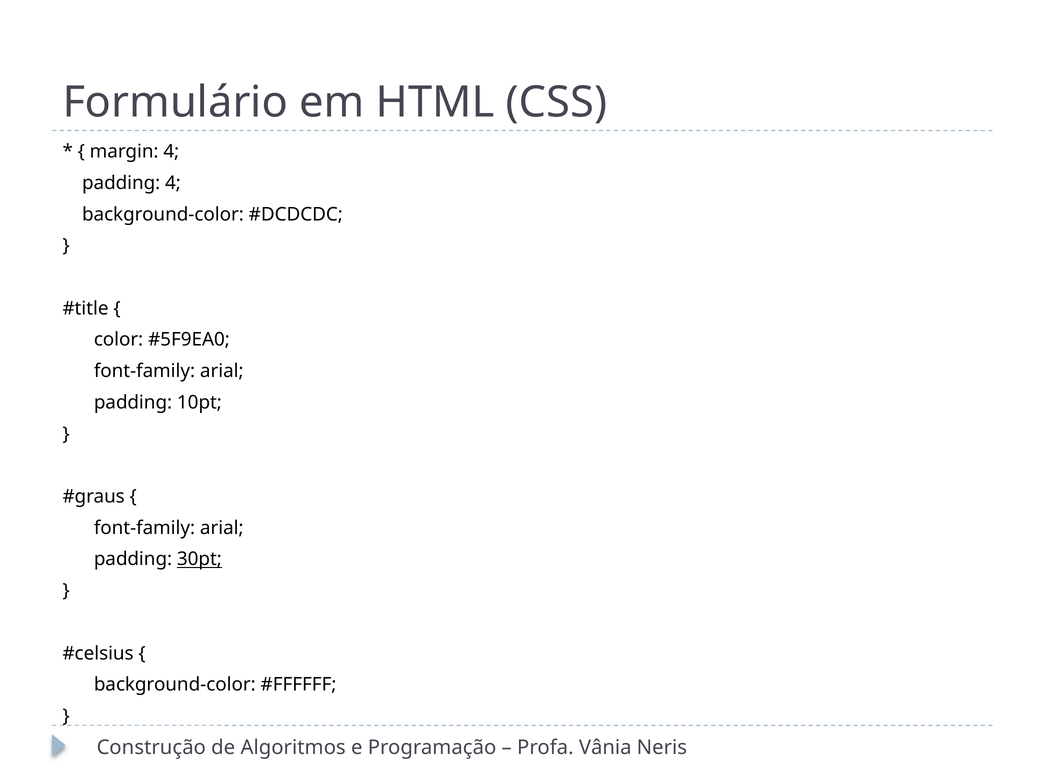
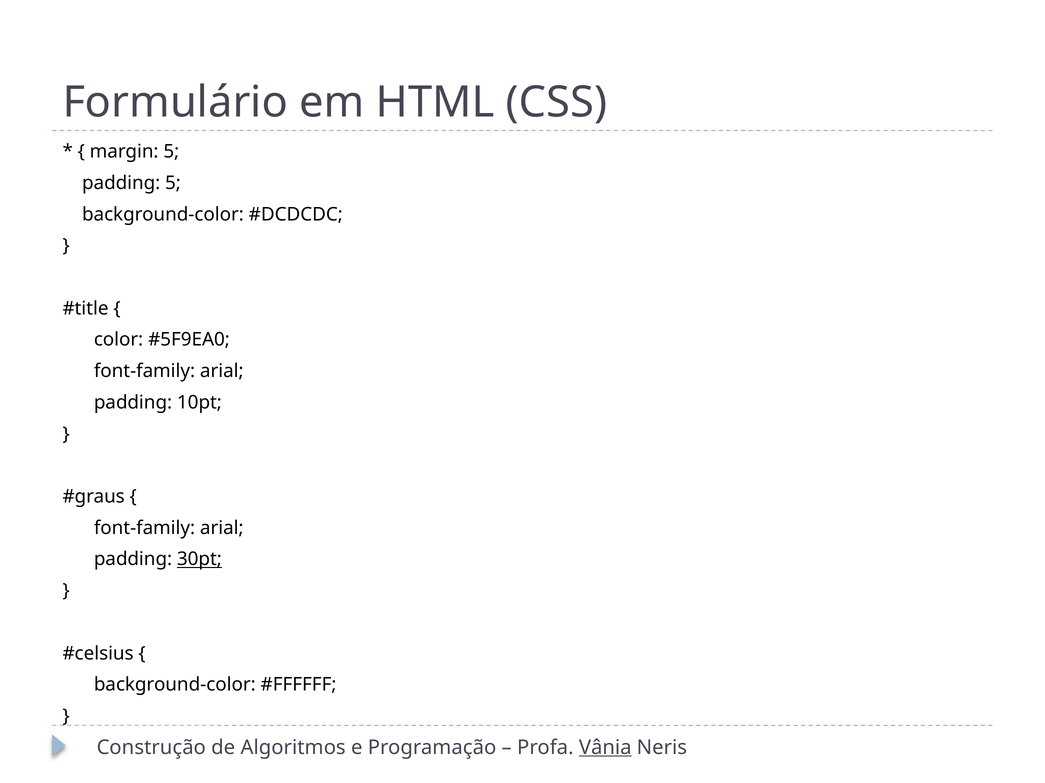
margin 4: 4 -> 5 (171, 152)
padding 4: 4 -> 5 (173, 183)
Vânia underline: none -> present (605, 748)
